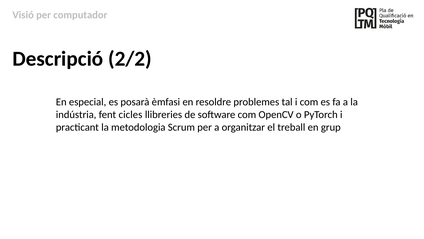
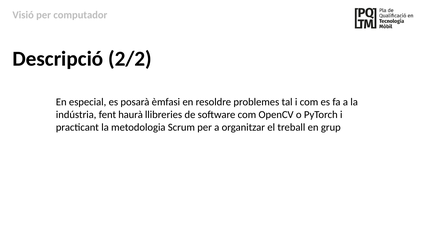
cicles: cicles -> haurà (131, 114)
